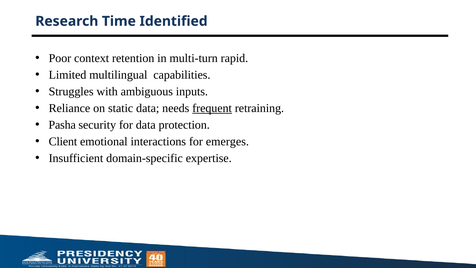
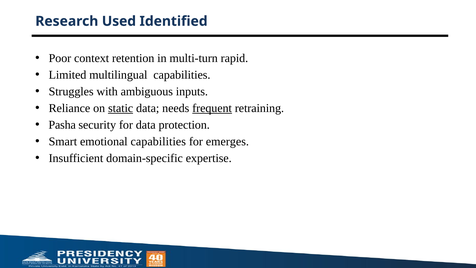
Time: Time -> Used (119, 21)
static underline: none -> present (121, 108)
Client: Client -> Smart (63, 141)
emotional interactions: interactions -> capabilities (158, 141)
